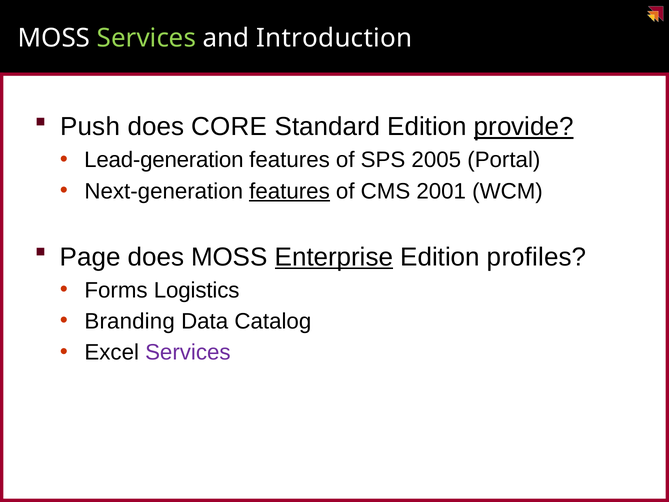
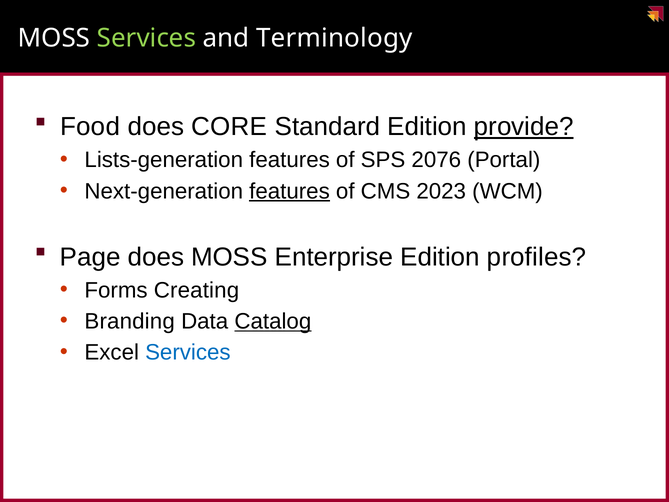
Introduction: Introduction -> Terminology (334, 38)
Push: Push -> Food (90, 127)
Lead-generation: Lead-generation -> Lists-generation (164, 160)
2005: 2005 -> 2076 (436, 160)
2001: 2001 -> 2023 (441, 191)
Enterprise underline: present -> none (334, 257)
Logistics: Logistics -> Creating (196, 290)
Catalog underline: none -> present (273, 321)
Services colour: purple -> blue (188, 352)
